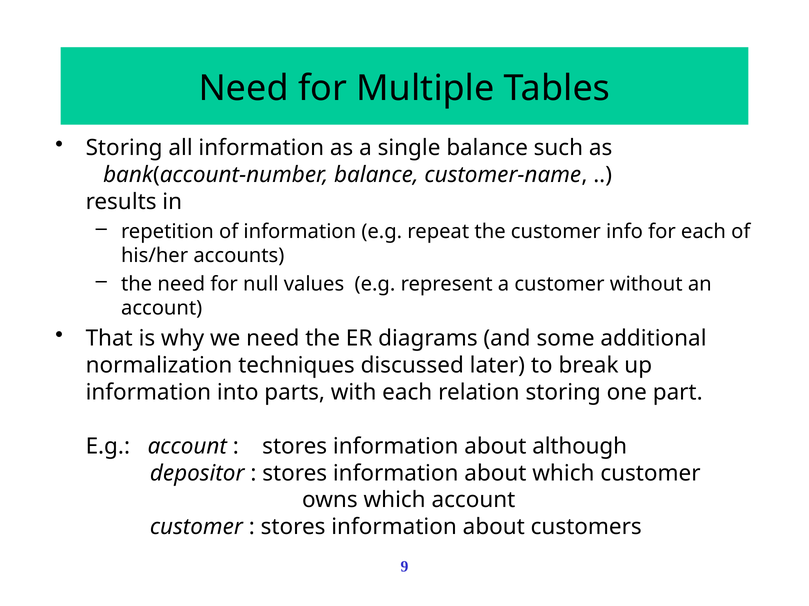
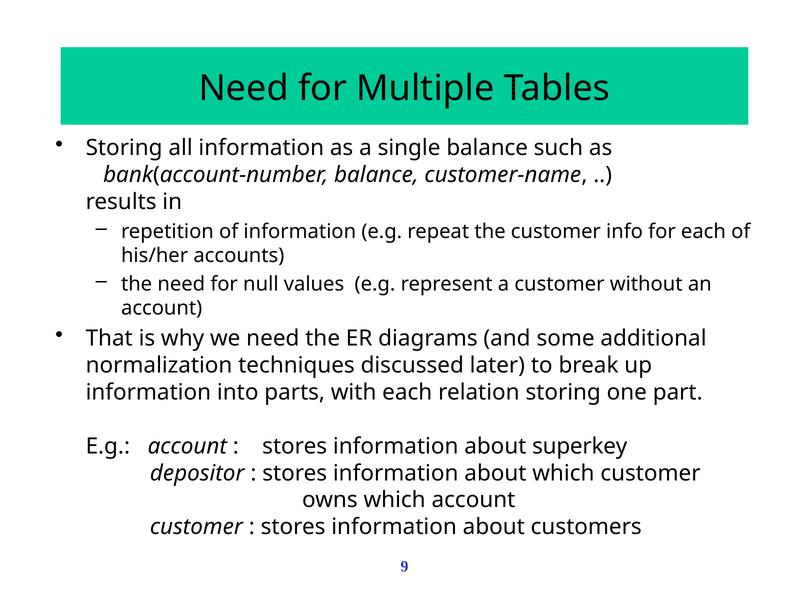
although: although -> superkey (580, 447)
